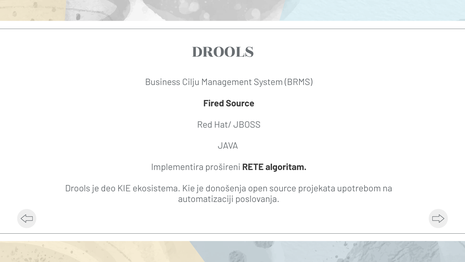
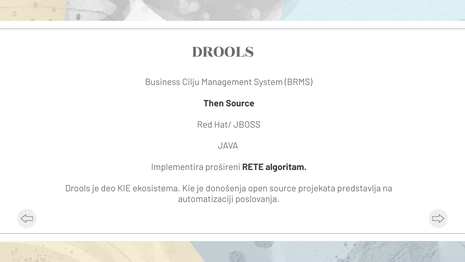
Fired: Fired -> Then (214, 103)
upotrebom: upotrebom -> predstavlja (359, 188)
